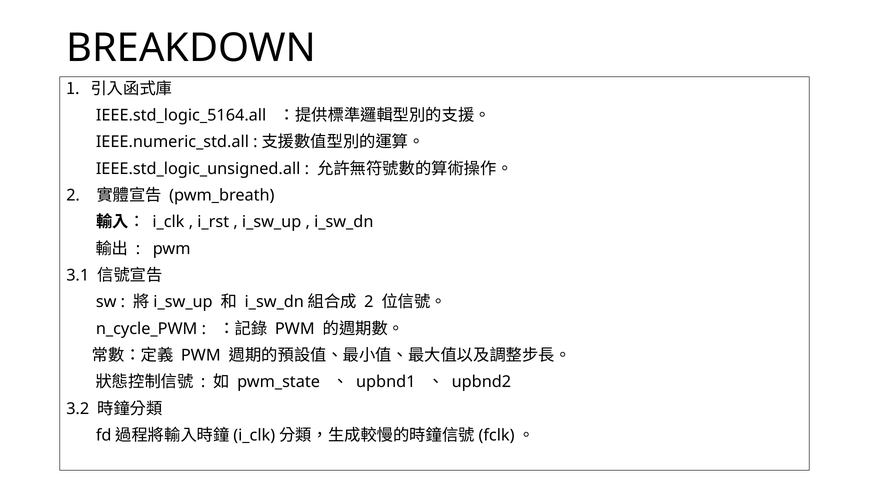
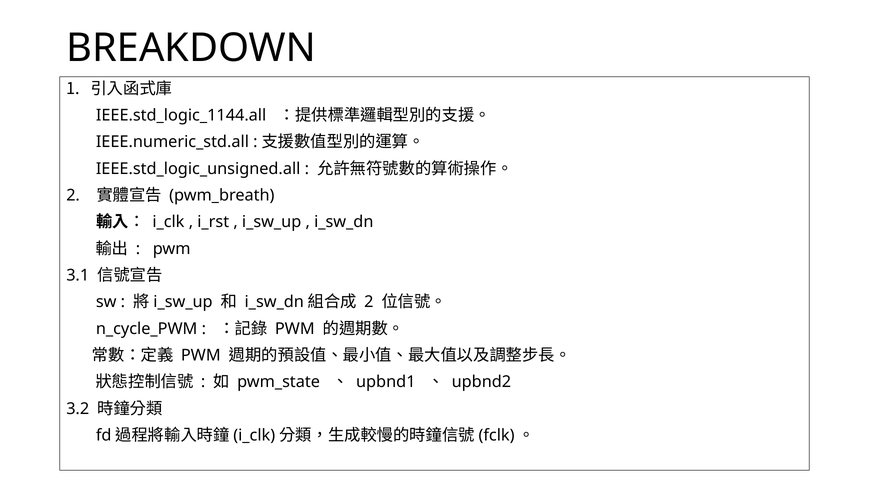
IEEE.std_logic_5164.all: IEEE.std_logic_5164.all -> IEEE.std_logic_1144.all (181, 115)
